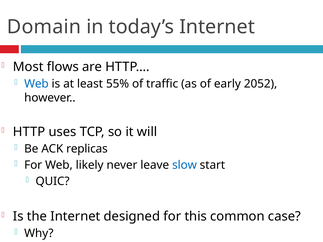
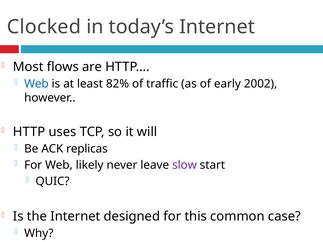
Domain: Domain -> Clocked (44, 27)
55%: 55% -> 82% (118, 84)
2052: 2052 -> 2002 (261, 84)
slow colour: blue -> purple (184, 165)
